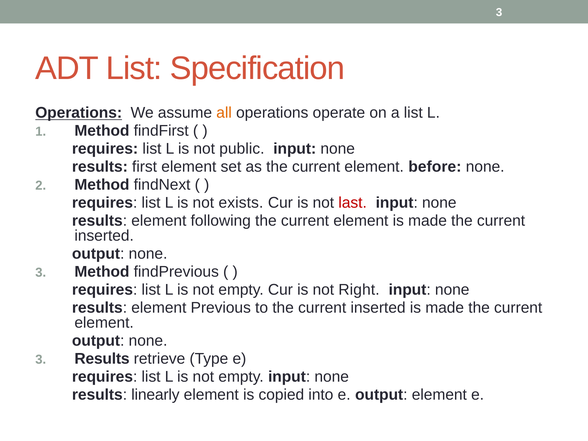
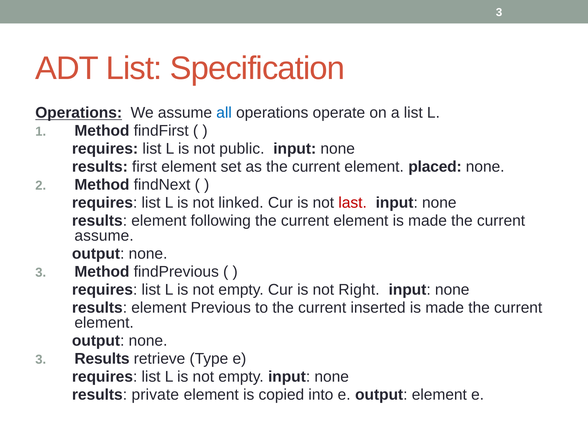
all colour: orange -> blue (224, 113)
before: before -> placed (435, 167)
exists: exists -> linked (241, 203)
inserted: inserted -> assume (104, 236)
linearly: linearly -> private (155, 395)
